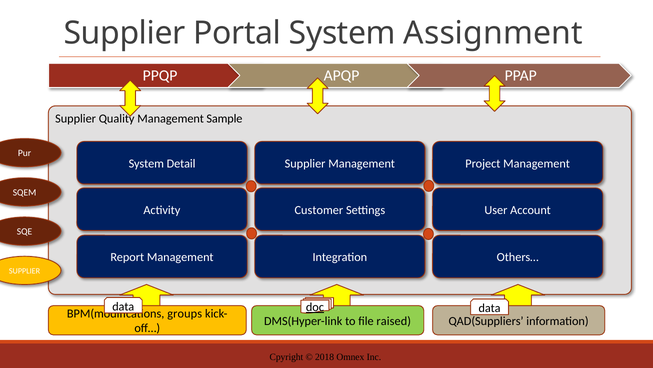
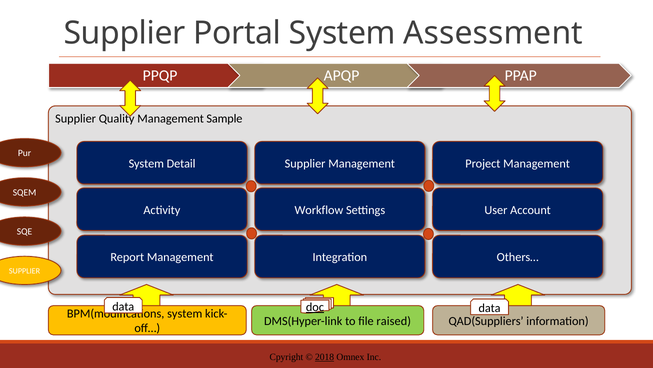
Assignment: Assignment -> Assessment (493, 33)
Customer: Customer -> Workflow (319, 210)
groups: groups -> system (185, 313)
2018 underline: none -> present (325, 356)
